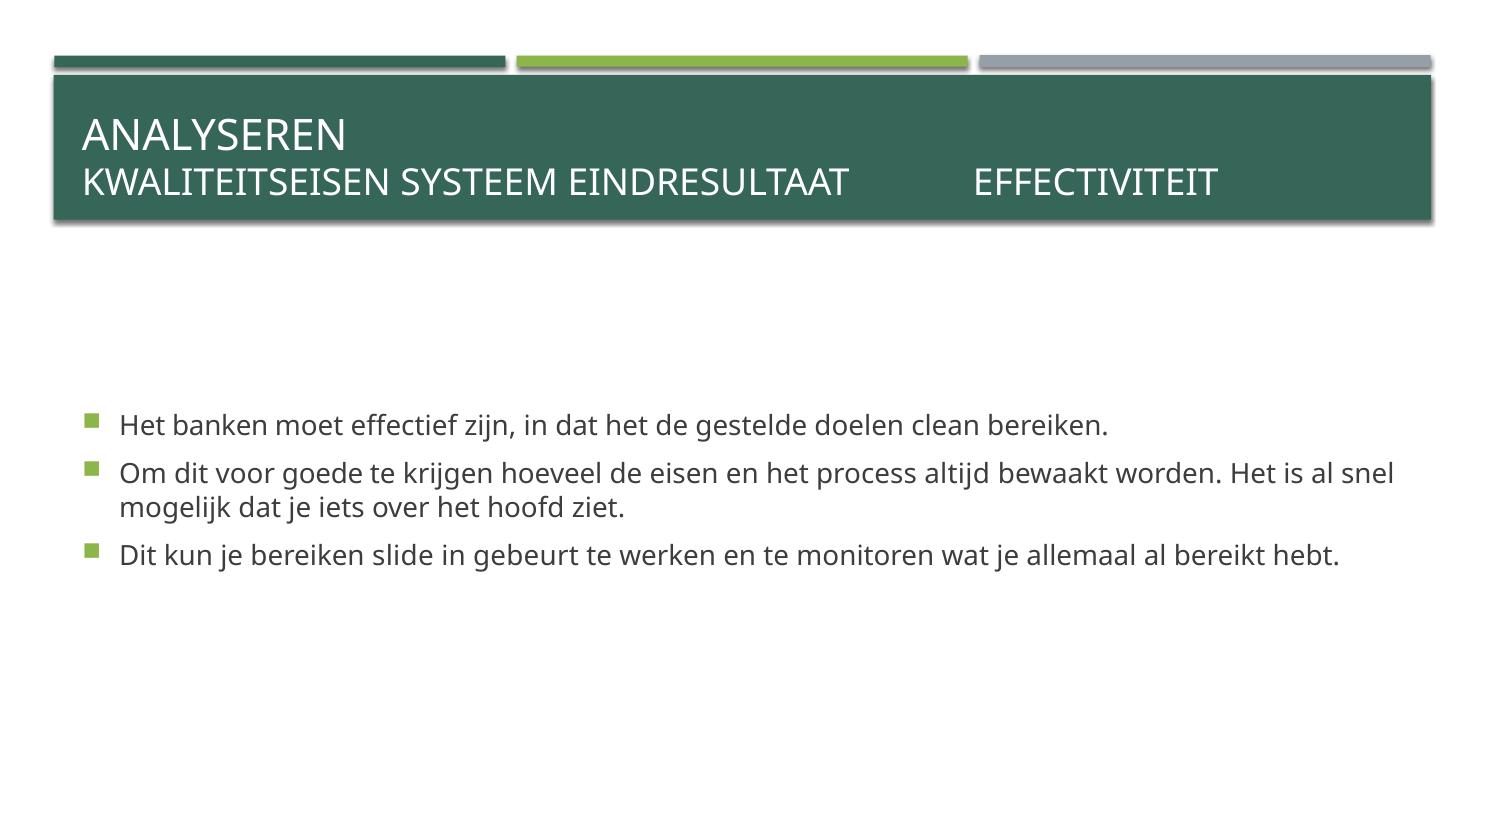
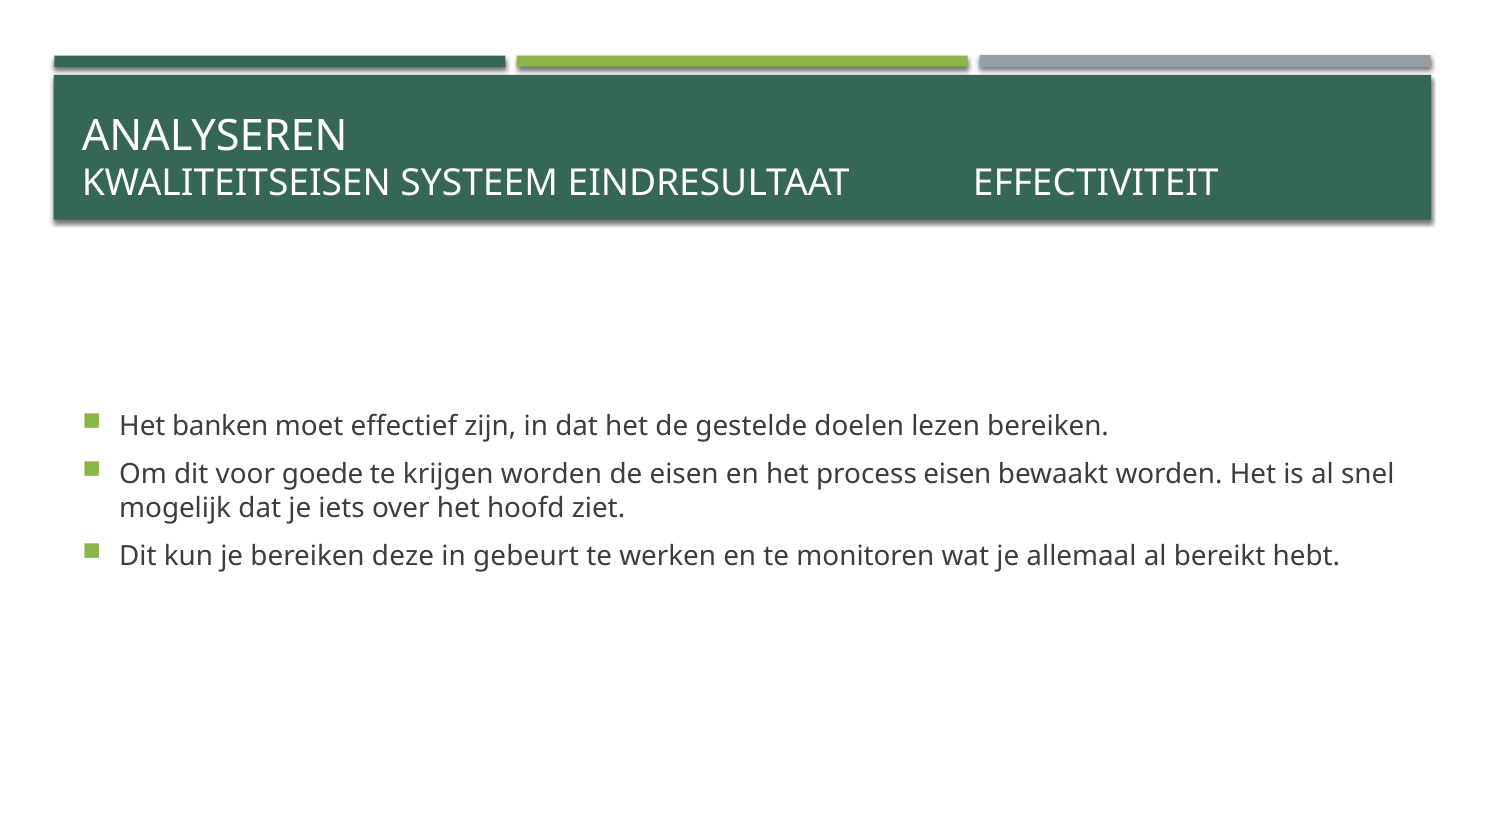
clean: clean -> lezen (946, 427)
krijgen hoeveel: hoeveel -> worden (551, 475)
process altijd: altijd -> eisen (957, 475)
slide: slide -> deze (403, 556)
